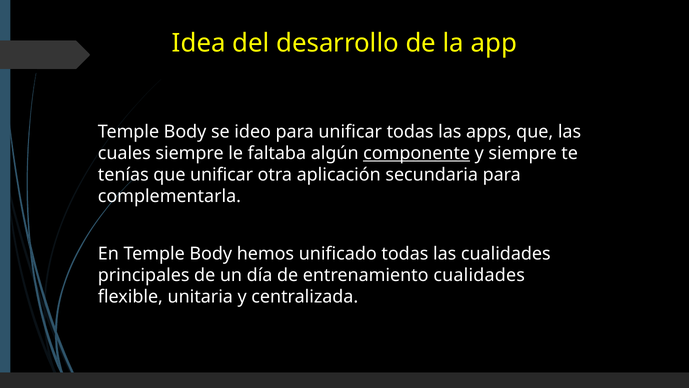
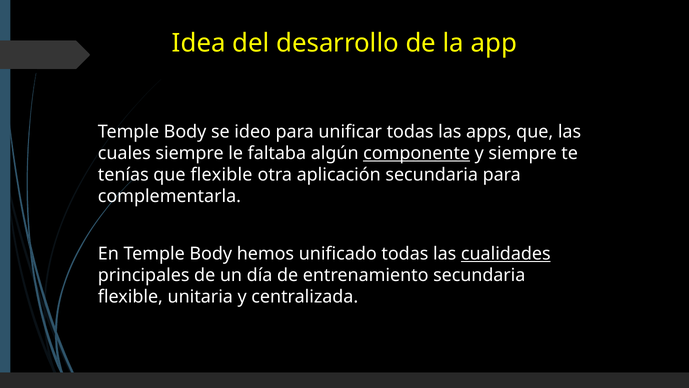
que unificar: unificar -> flexible (221, 175)
cualidades underline: none -> present (506, 254)
entrenamiento cualidades: cualidades -> secundaria (479, 275)
